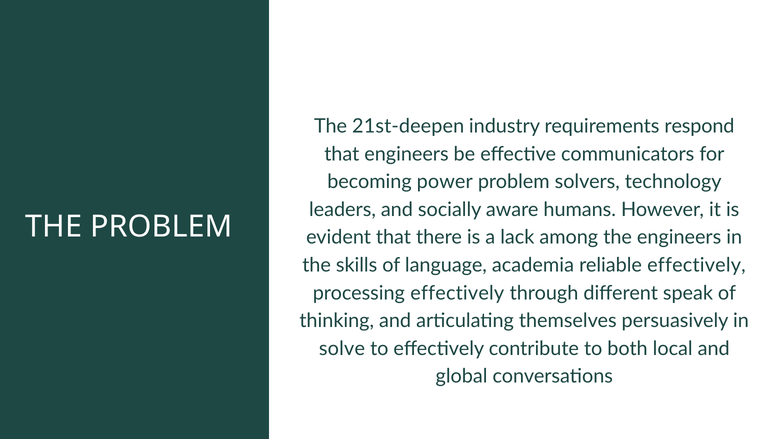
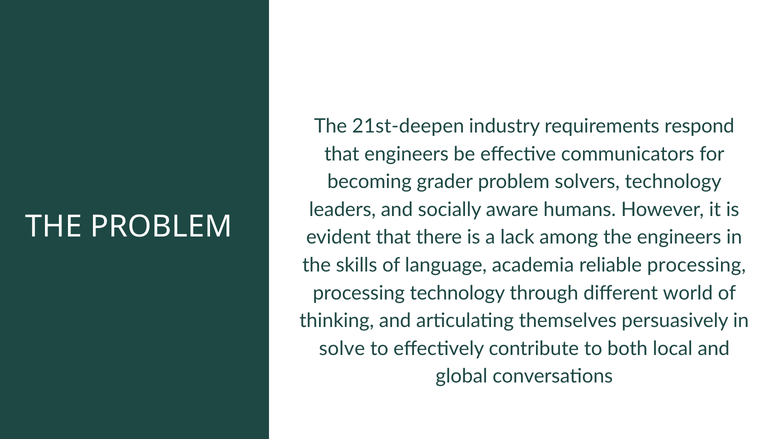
power: power -> grader (445, 182)
reliable effectively: effectively -> processing (696, 265)
processing effectively: effectively -> technology (457, 293)
speak: speak -> world (688, 293)
